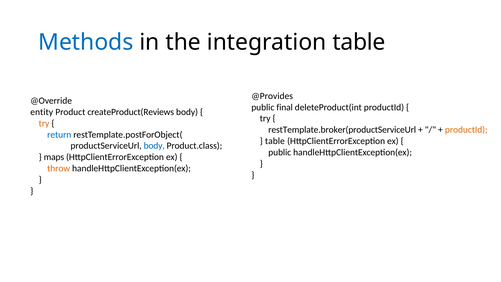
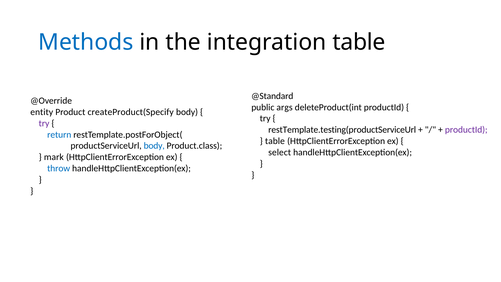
@Provides: @Provides -> @Standard (272, 96)
final: final -> args (285, 107)
createProduct(Reviews: createProduct(Reviews -> createProduct(Specify (131, 112)
try colour: orange -> purple (44, 123)
restTemplate.broker(productServiceUrl: restTemplate.broker(productServiceUrl -> restTemplate.testing(productServiceUrl (342, 130)
productId colour: orange -> purple (466, 130)
public: public -> select (280, 152)
maps: maps -> mark (54, 157)
throw colour: orange -> blue (59, 168)
